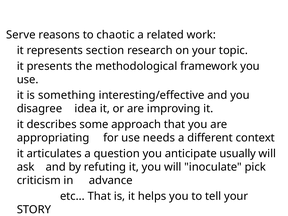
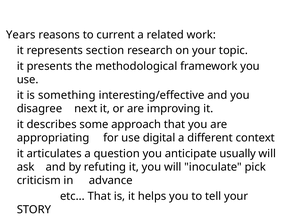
Serve: Serve -> Years (21, 35)
chaotic: chaotic -> current (116, 35)
idea: idea -> next (86, 109)
needs: needs -> digital (159, 138)
